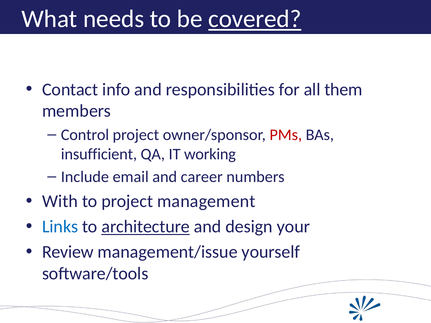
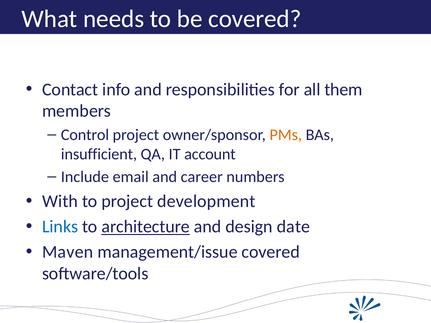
covered underline: present -> none (255, 19)
PMs colour: red -> orange (286, 135)
working: working -> account (210, 154)
management: management -> development (206, 201)
your: your -> date (293, 227)
Review: Review -> Maven (68, 252)
management/issue yourself: yourself -> covered (271, 252)
